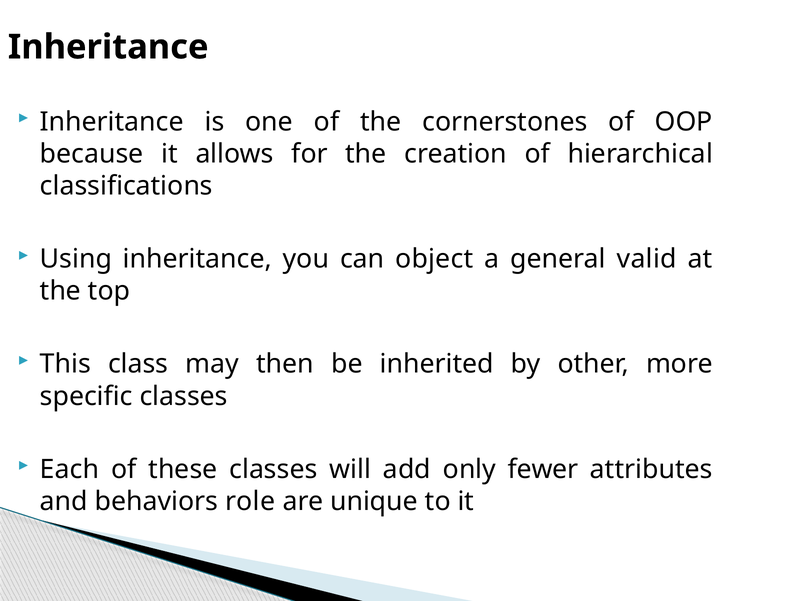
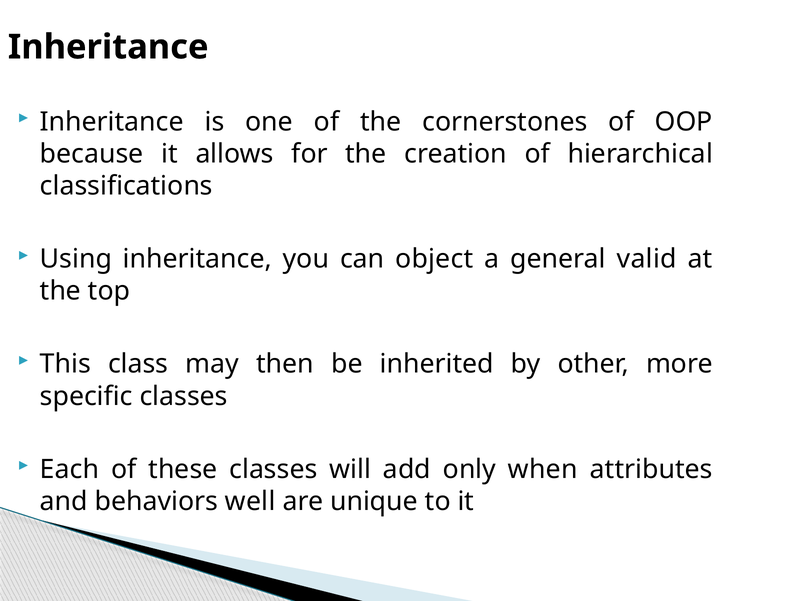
fewer: fewer -> when (543, 469)
role: role -> well (250, 501)
